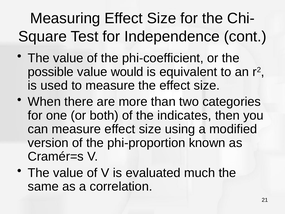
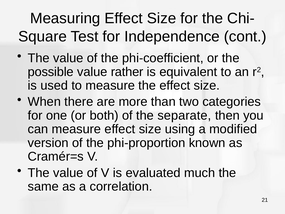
would: would -> rather (127, 72)
indicates: indicates -> separate (184, 115)
